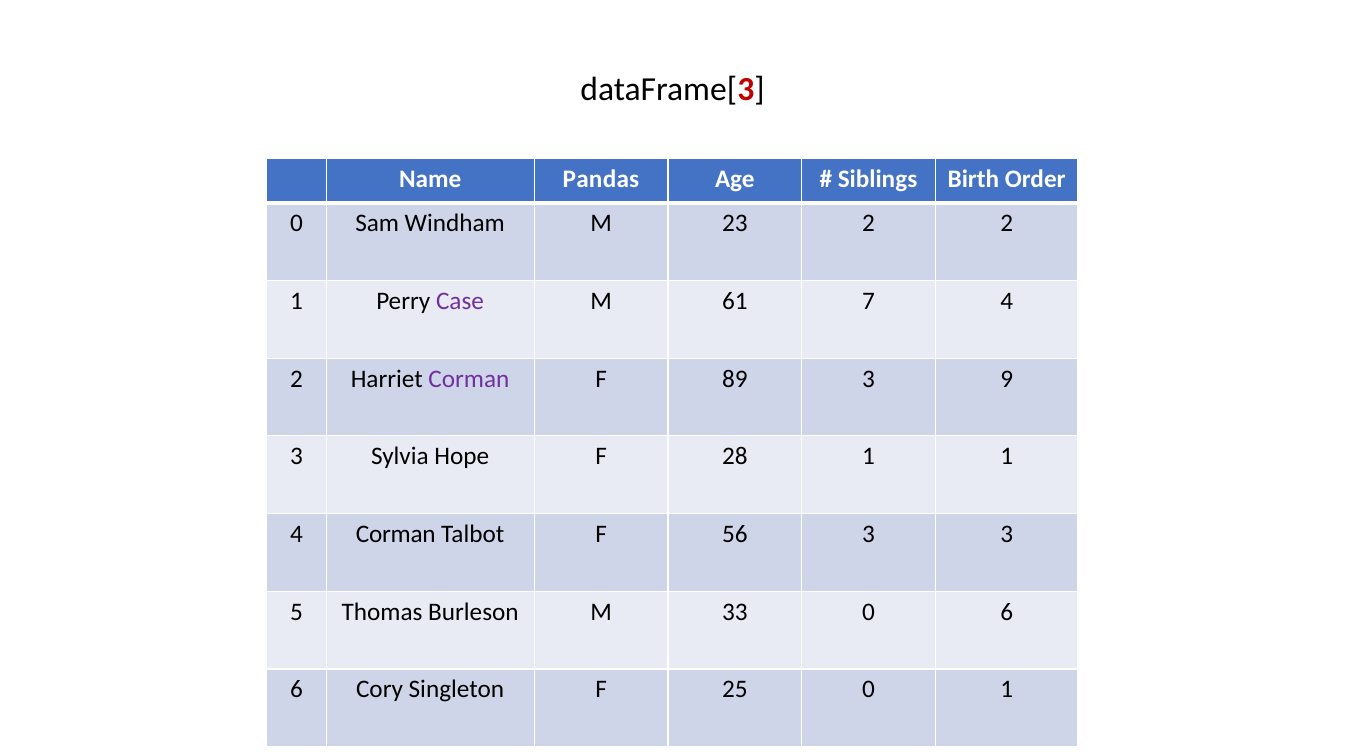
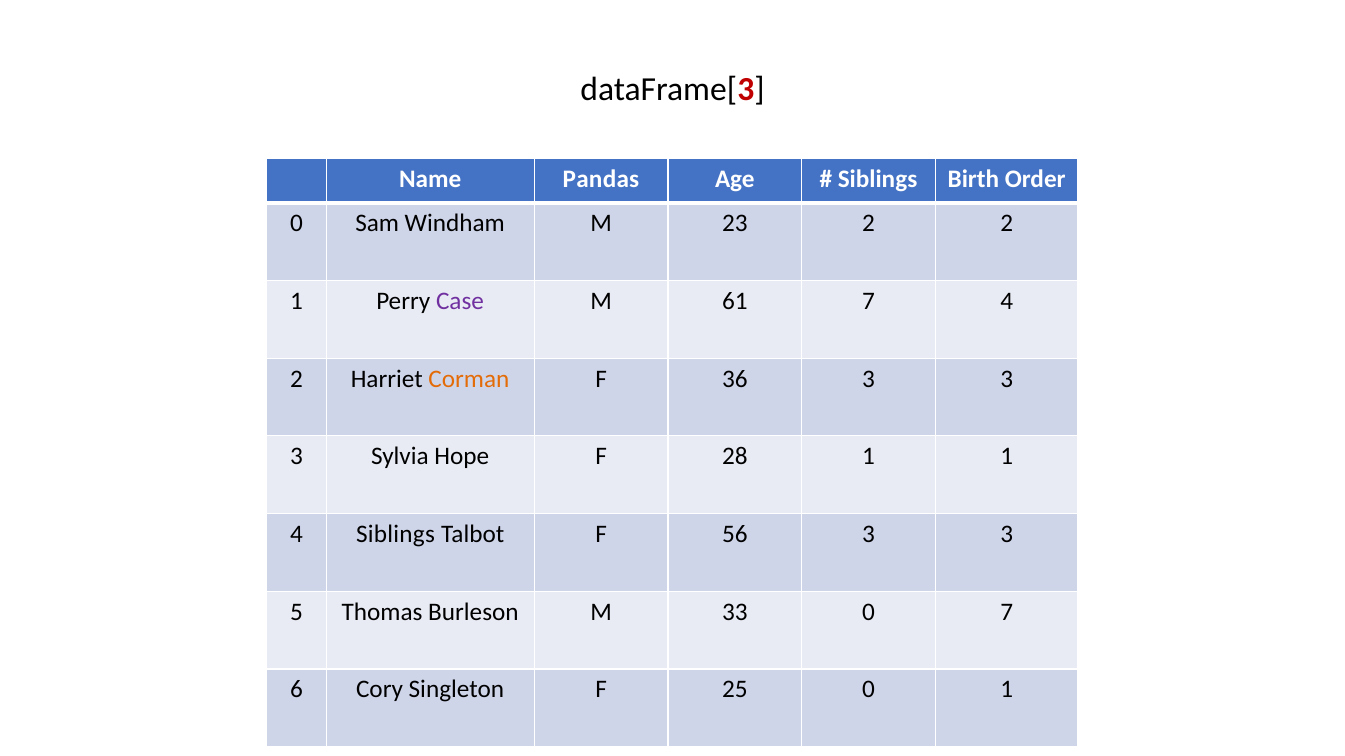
Corman colour: purple -> orange (469, 379)
89: 89 -> 36 (735, 379)
9: 9 -> 3 (1007, 379)
4 Corman: Corman -> Siblings (396, 535)
0 6: 6 -> 7 (1007, 612)
